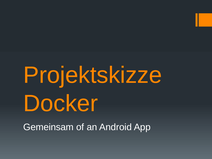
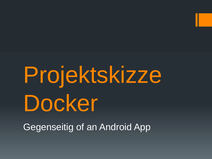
Gemeinsam: Gemeinsam -> Gegenseitig (48, 127)
